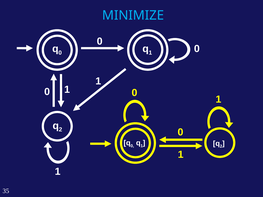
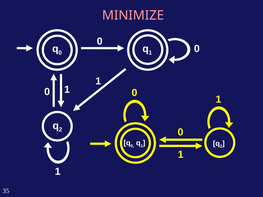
MINIMIZE colour: light blue -> pink (133, 15)
